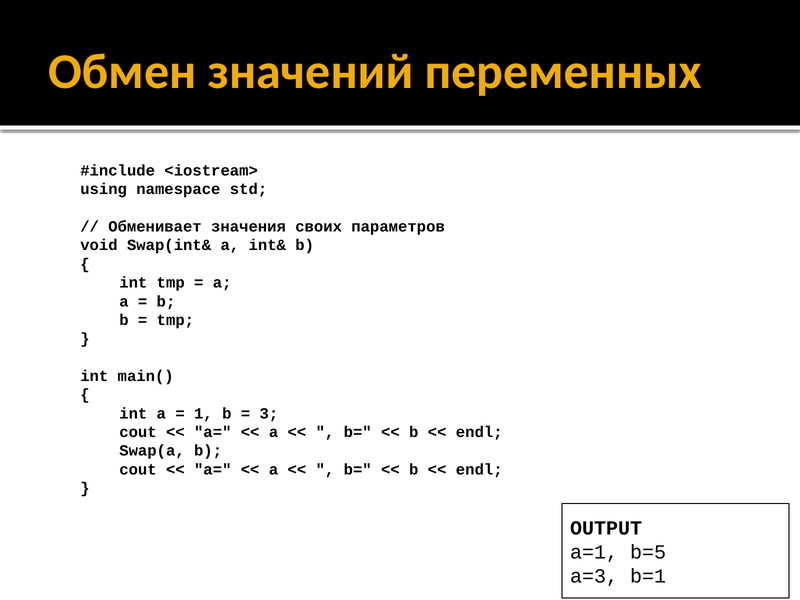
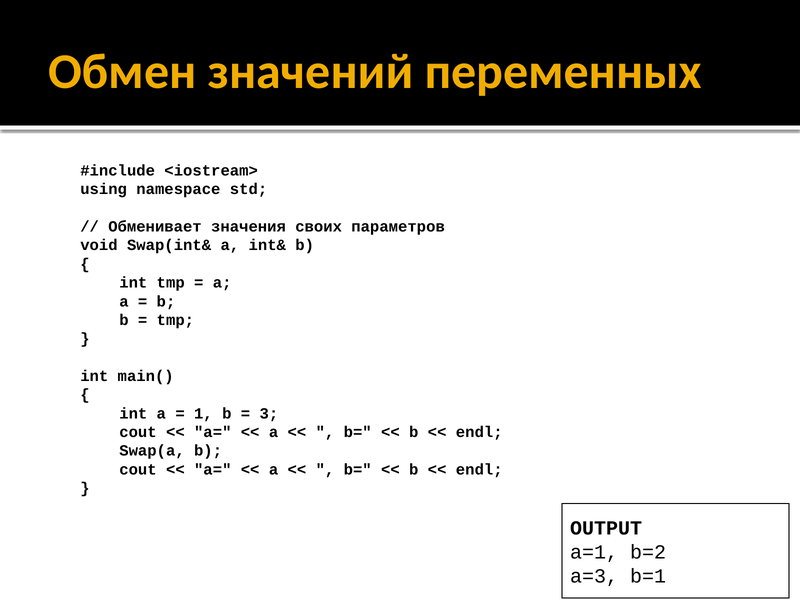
b=5: b=5 -> b=2 (648, 552)
